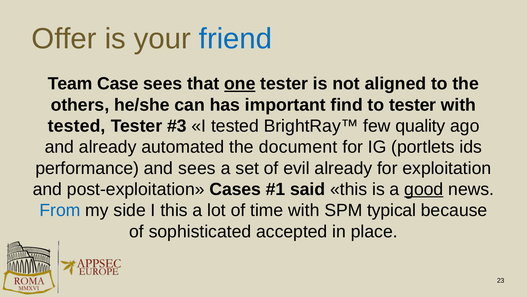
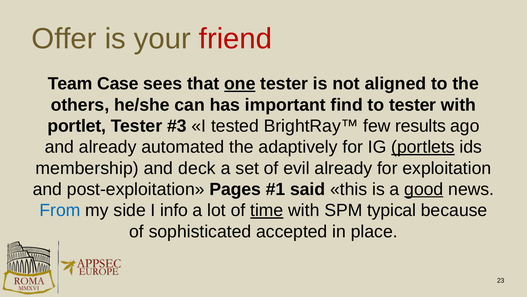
friend colour: blue -> red (236, 39)
tested: tested -> portlet (77, 126)
quality: quality -> results (420, 126)
document: document -> adaptively (298, 147)
portlets underline: none -> present (423, 147)
performance: performance -> membership (87, 168)
and sees: sees -> deck (197, 168)
Cases: Cases -> Pages (235, 189)
I this: this -> info (174, 210)
time underline: none -> present (267, 210)
